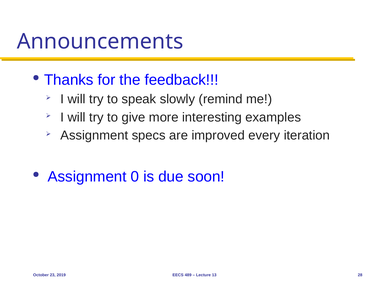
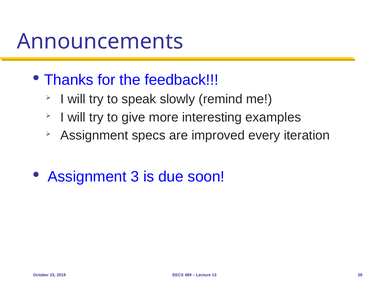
0: 0 -> 3 (135, 177)
